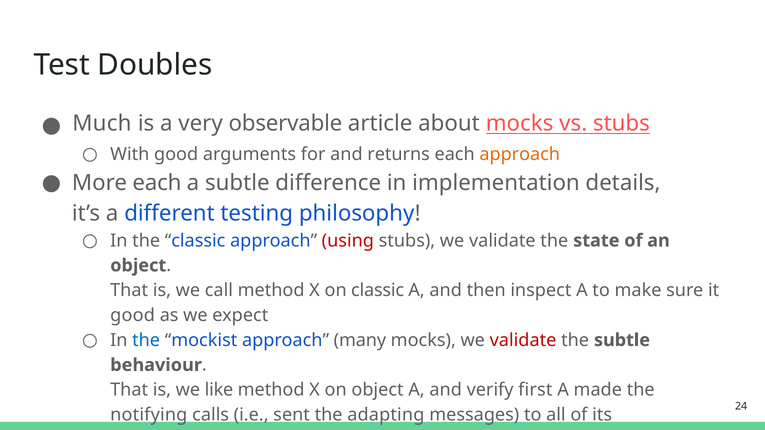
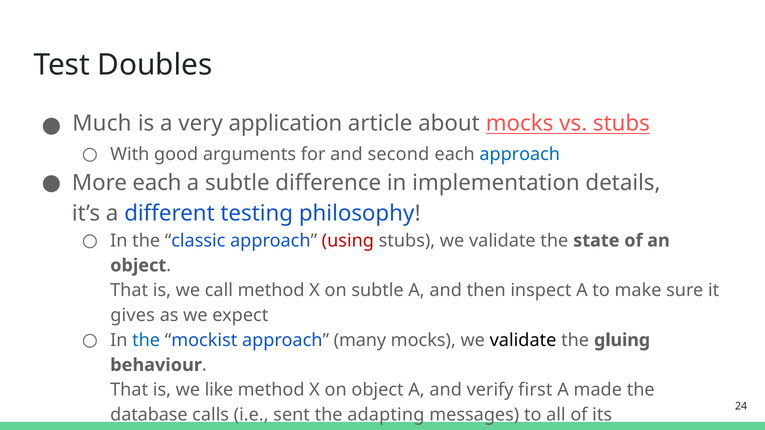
observable: observable -> application (285, 124)
returns: returns -> second (398, 154)
approach colour: orange -> blue (520, 154)
on classic: classic -> subtle (378, 291)
good: good -> gives (133, 315)
validate colour: red -> black (523, 340)
the subtle: subtle -> gluing (622, 340)
notifying: notifying -> database (149, 415)
